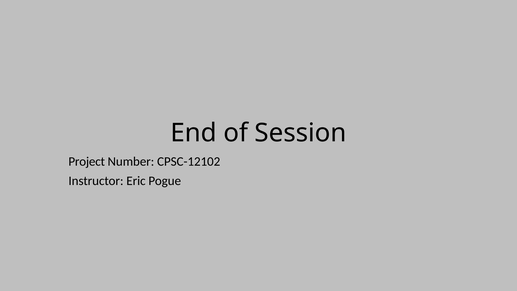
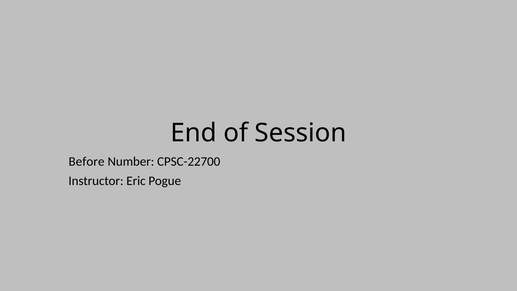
Project: Project -> Before (87, 162)
CPSC-12102: CPSC-12102 -> CPSC-22700 (189, 162)
